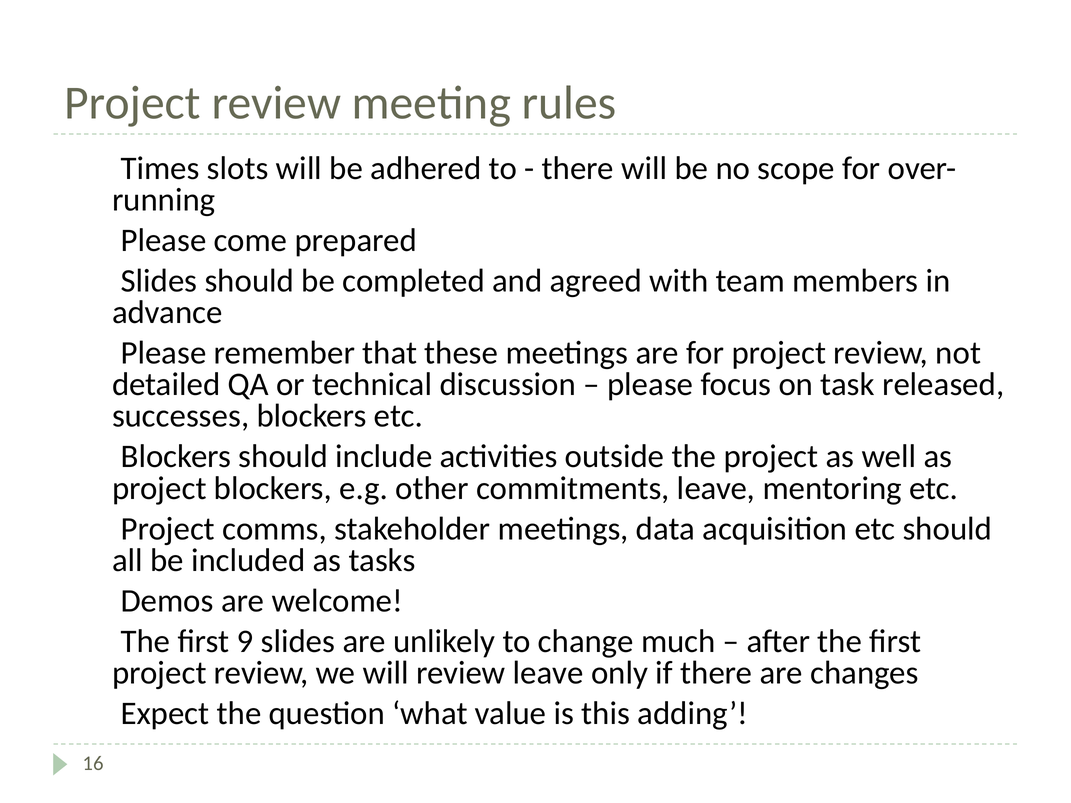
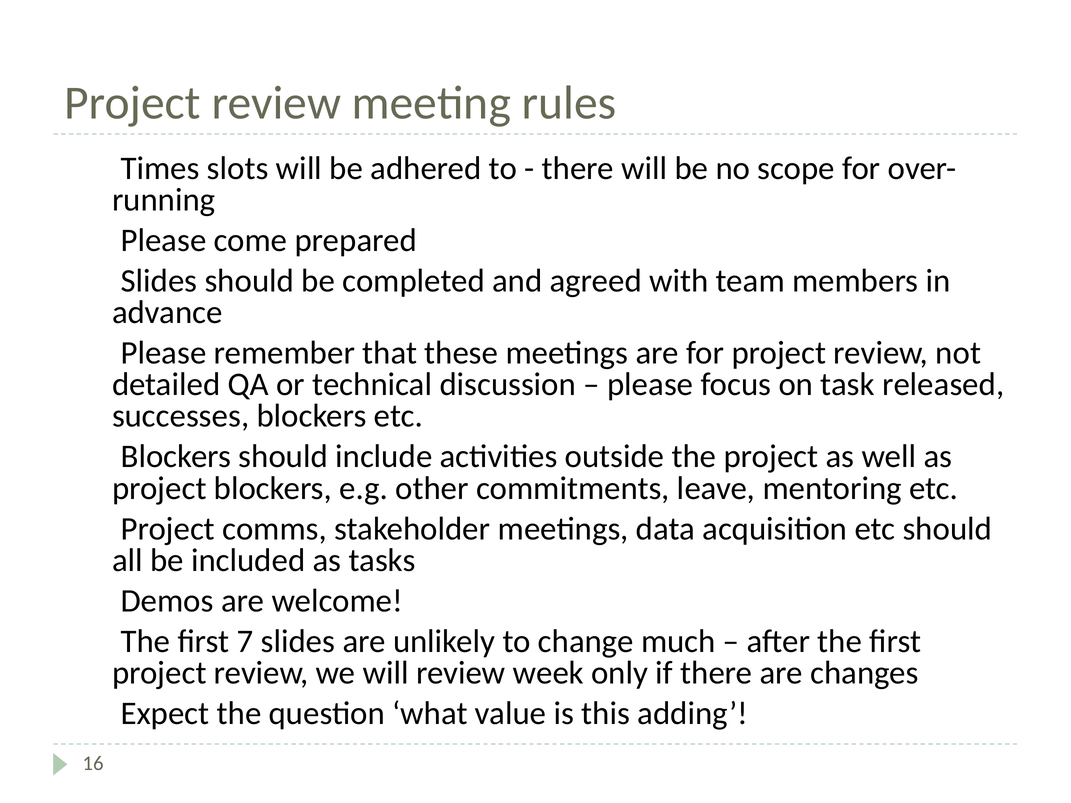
9: 9 -> 7 (245, 641)
review leave: leave -> week (548, 673)
